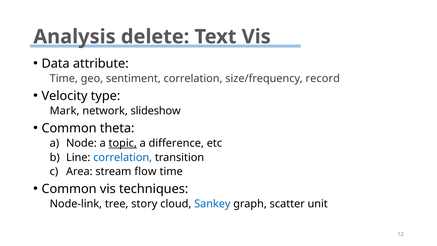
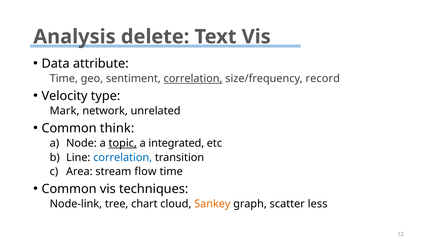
correlation underline: none -> present (193, 78)
slideshow: slideshow -> unrelated (156, 111)
theta: theta -> think (117, 128)
difference: difference -> integrated (176, 143)
story: story -> chart (144, 204)
Sankey colour: blue -> orange (212, 204)
unit: unit -> less (318, 204)
